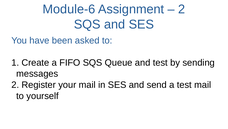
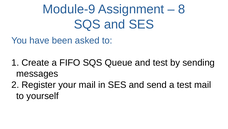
Module-6: Module-6 -> Module-9 (69, 9)
2: 2 -> 8 (182, 9)
